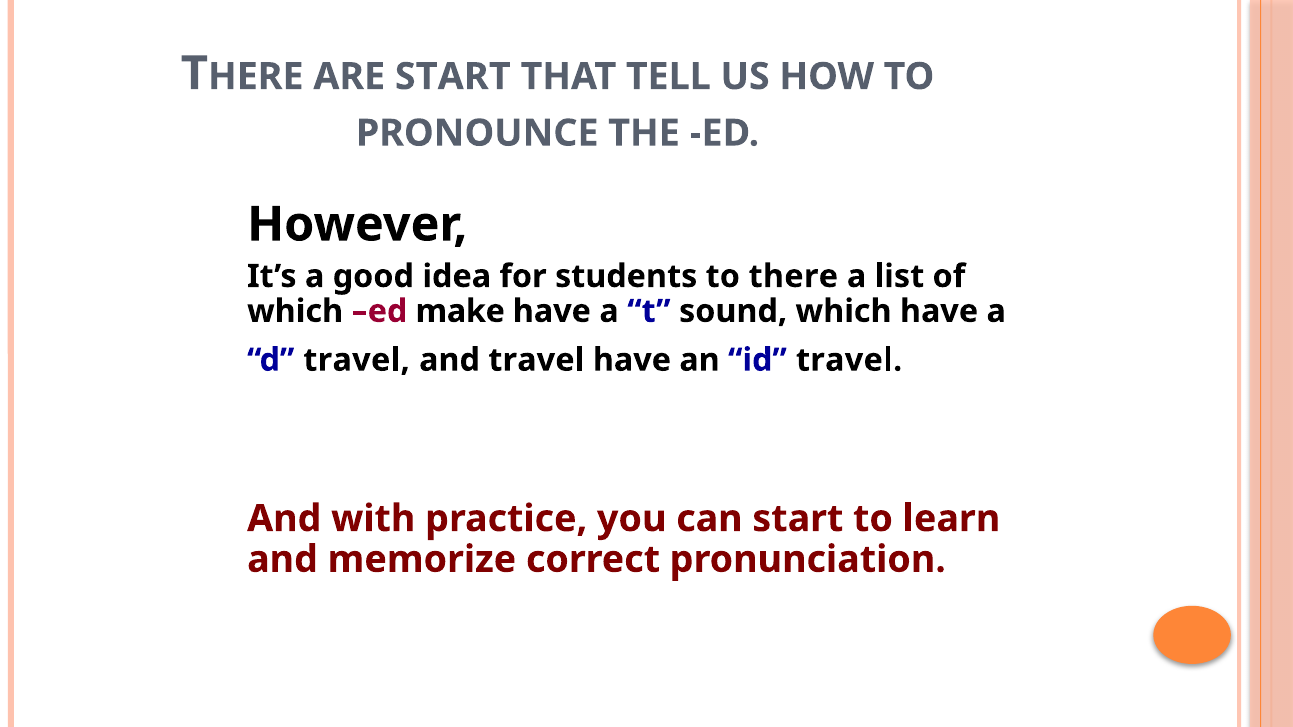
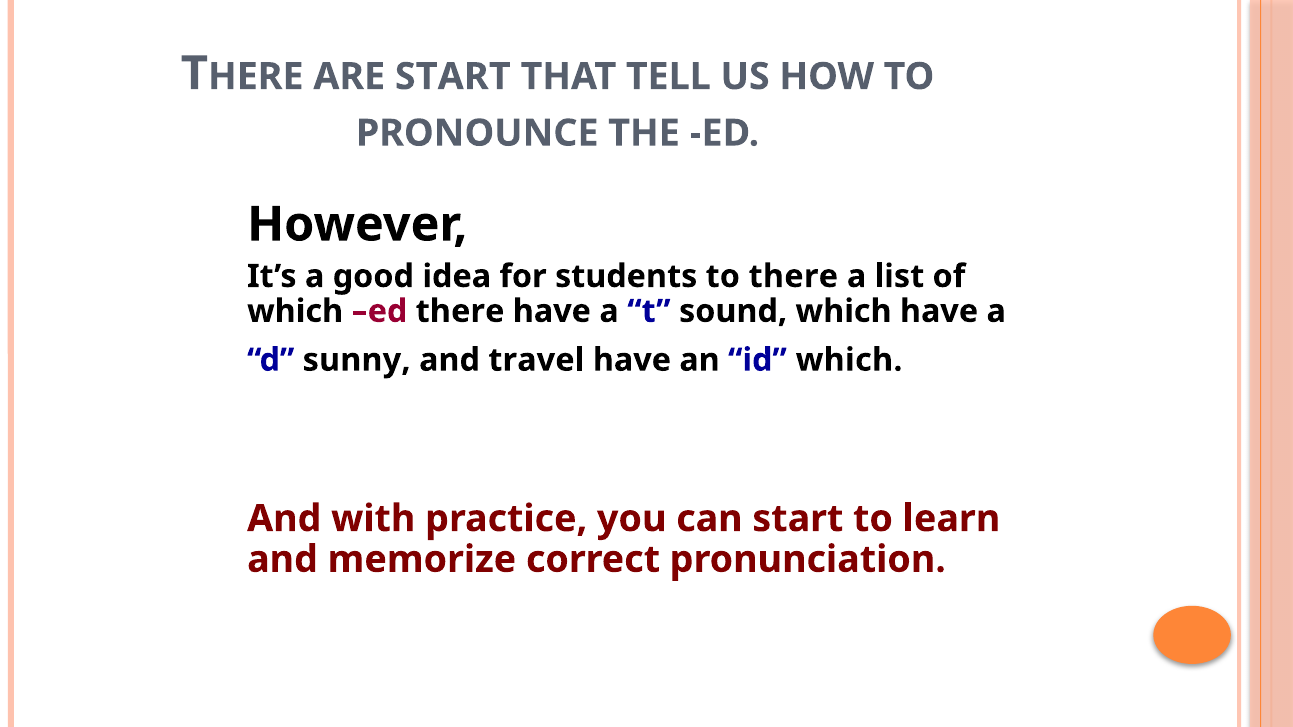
ed make: make -> there (460, 311)
d travel: travel -> sunny (357, 360)
id travel: travel -> which (849, 360)
